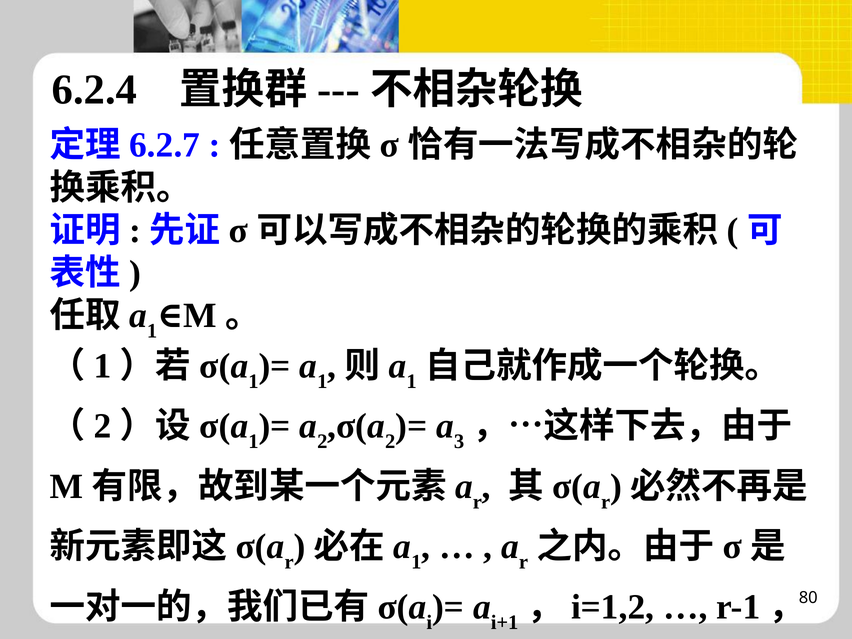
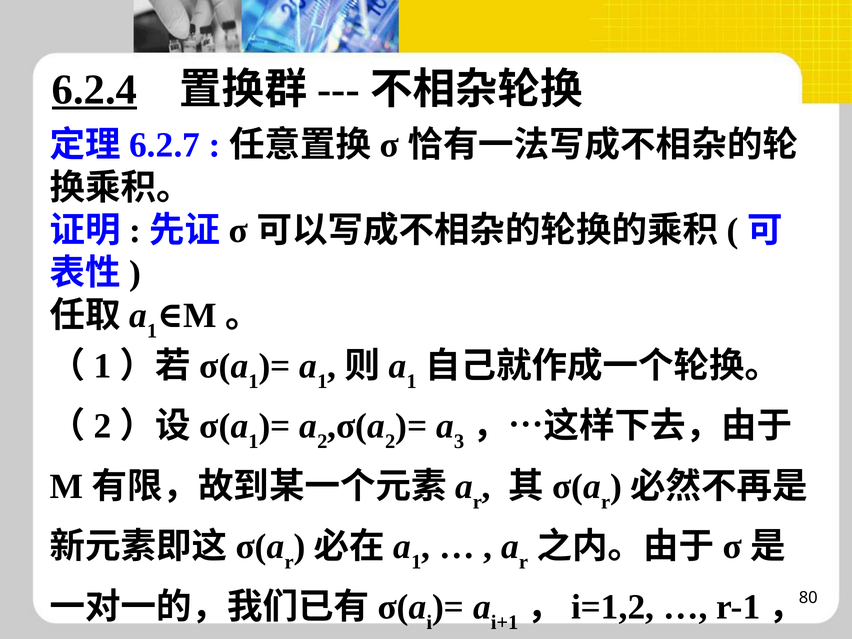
6.2.4 underline: none -> present (95, 90)
